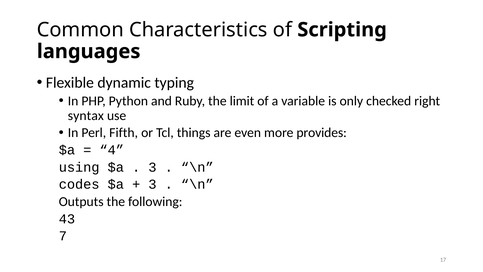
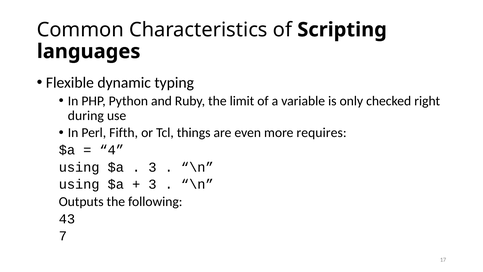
syntax: syntax -> during (86, 115)
provides: provides -> requires (322, 133)
codes: codes -> using (79, 184)
